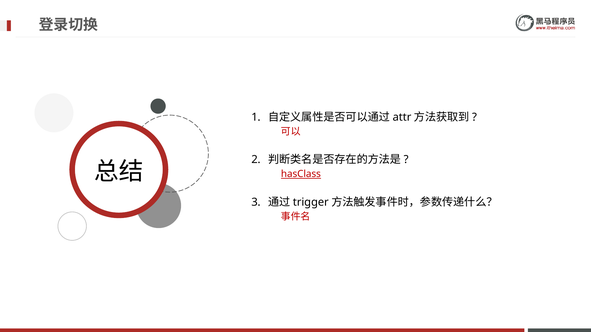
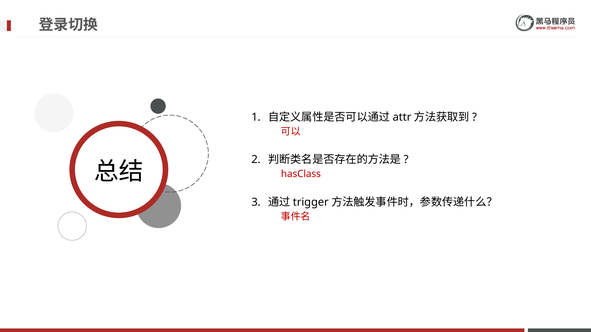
hasClass underline: present -> none (301, 174)
